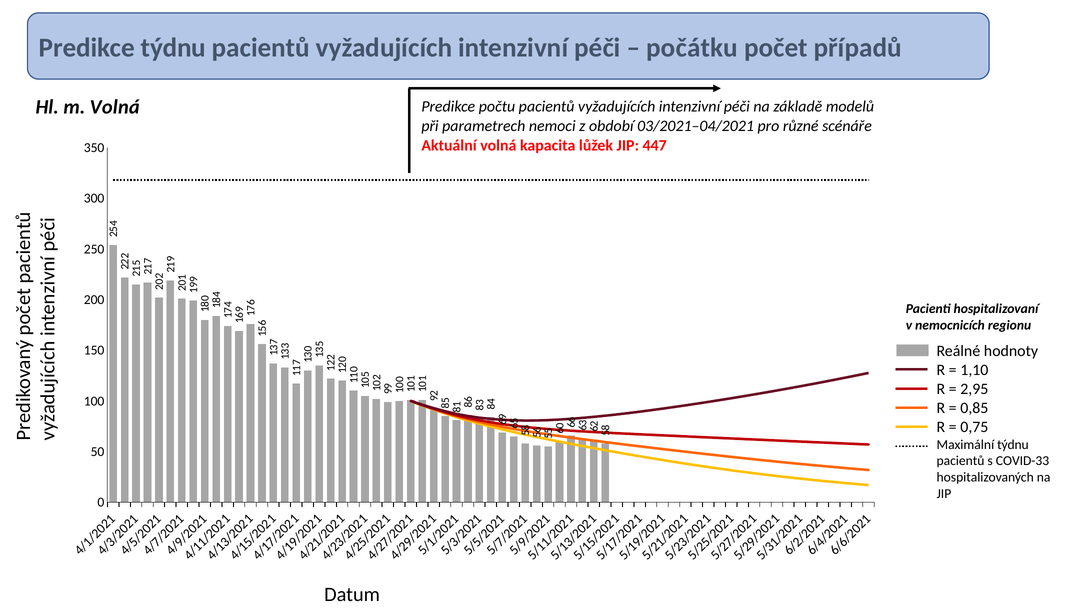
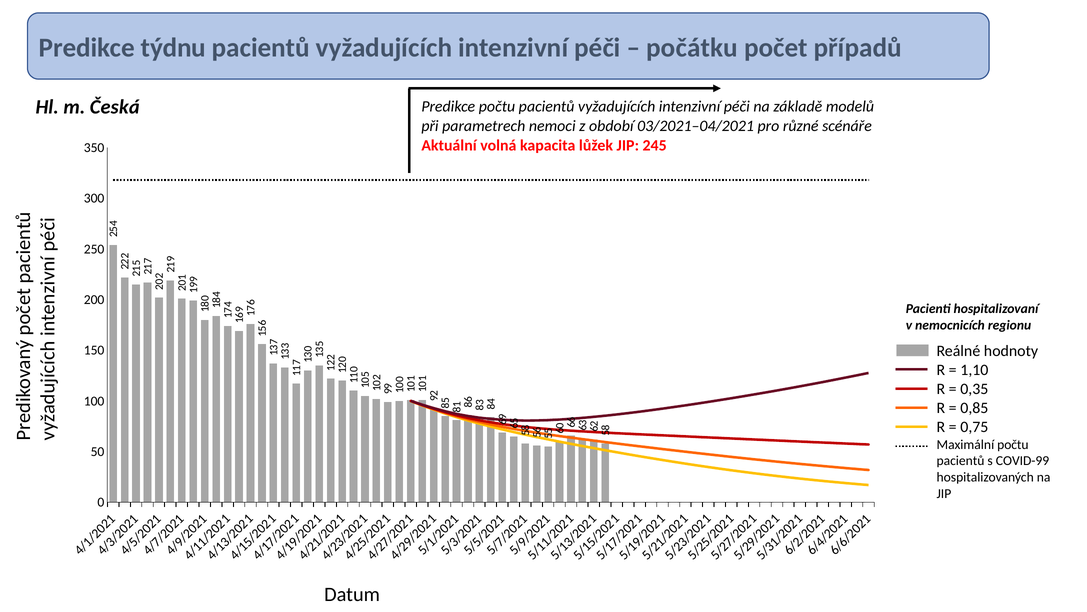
m Volná: Volná -> Česká (115, 107)
447: 447 -> 245 (655, 146)
2,95: 2,95 -> 0,35 (974, 389)
Maximální týdnu: týdnu -> počtu (1013, 444)
COVID-33: COVID-33 -> COVID-99 (1023, 460)
